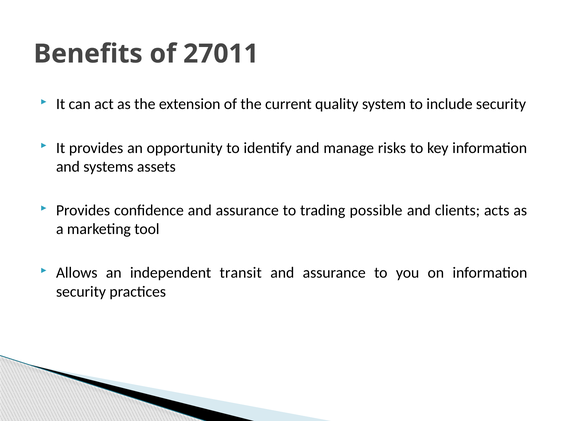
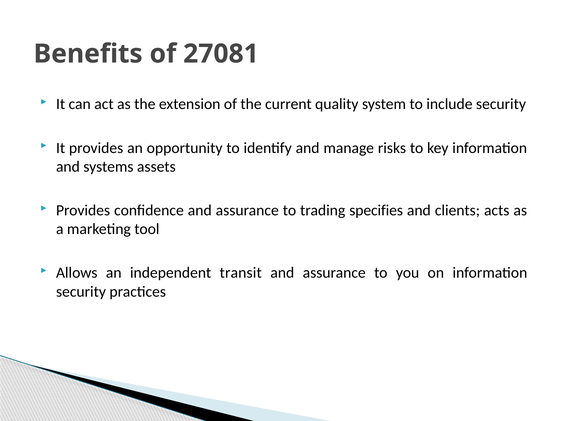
27011: 27011 -> 27081 (221, 54)
possible: possible -> specifies (376, 210)
